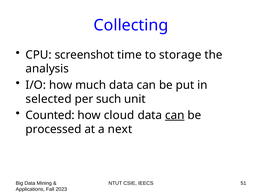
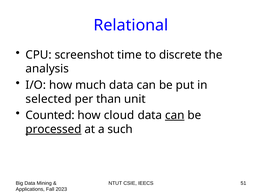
Collecting: Collecting -> Relational (131, 25)
storage: storage -> discrete (180, 55)
such: such -> than (109, 99)
processed underline: none -> present (53, 130)
next: next -> such (120, 130)
